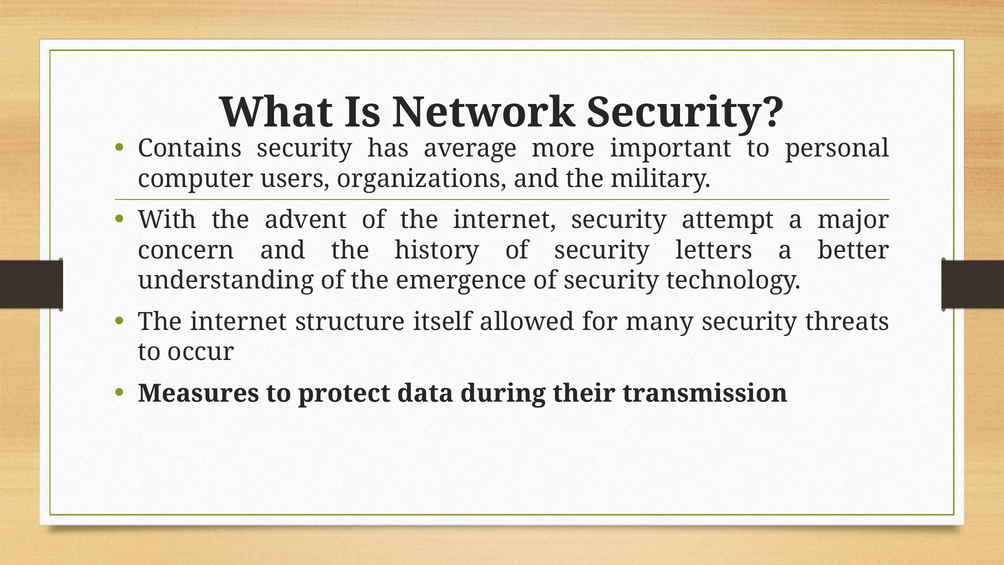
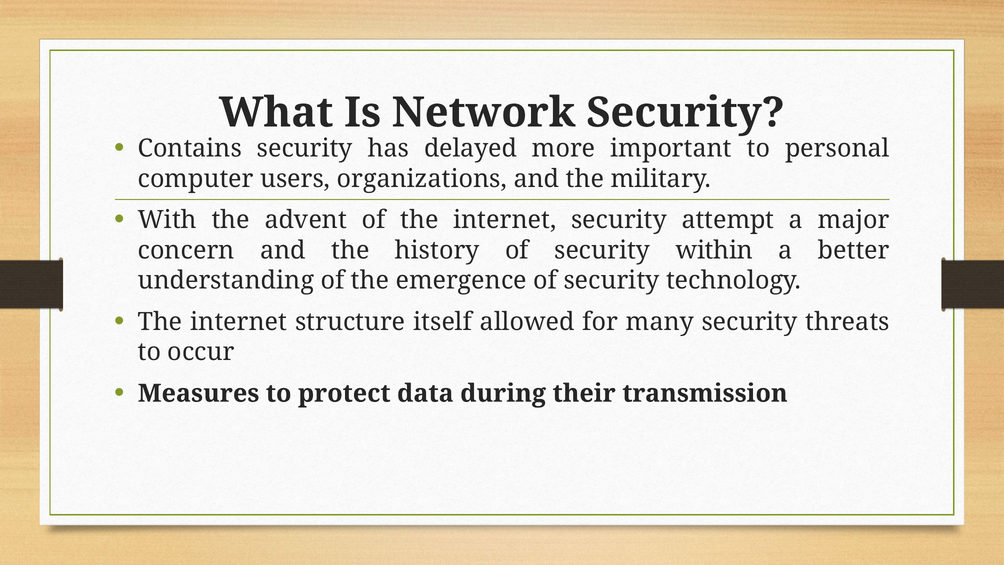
average: average -> delayed (471, 149)
letters: letters -> within (714, 250)
